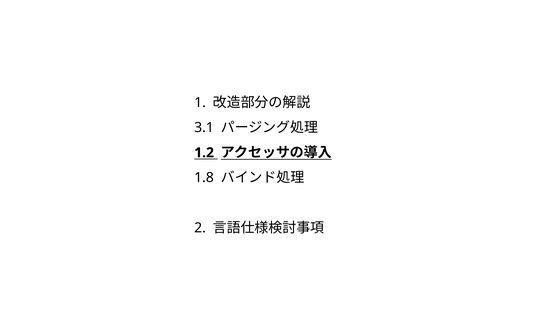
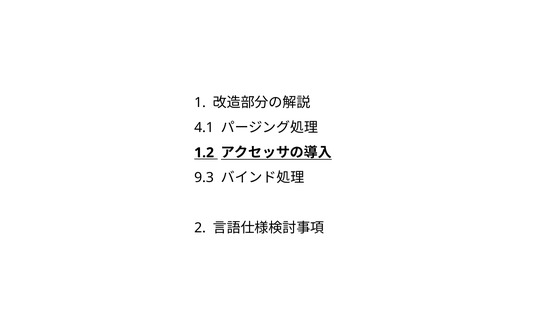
3.1: 3.1 -> 4.1 (204, 128)
1.8: 1.8 -> 9.3 (204, 178)
